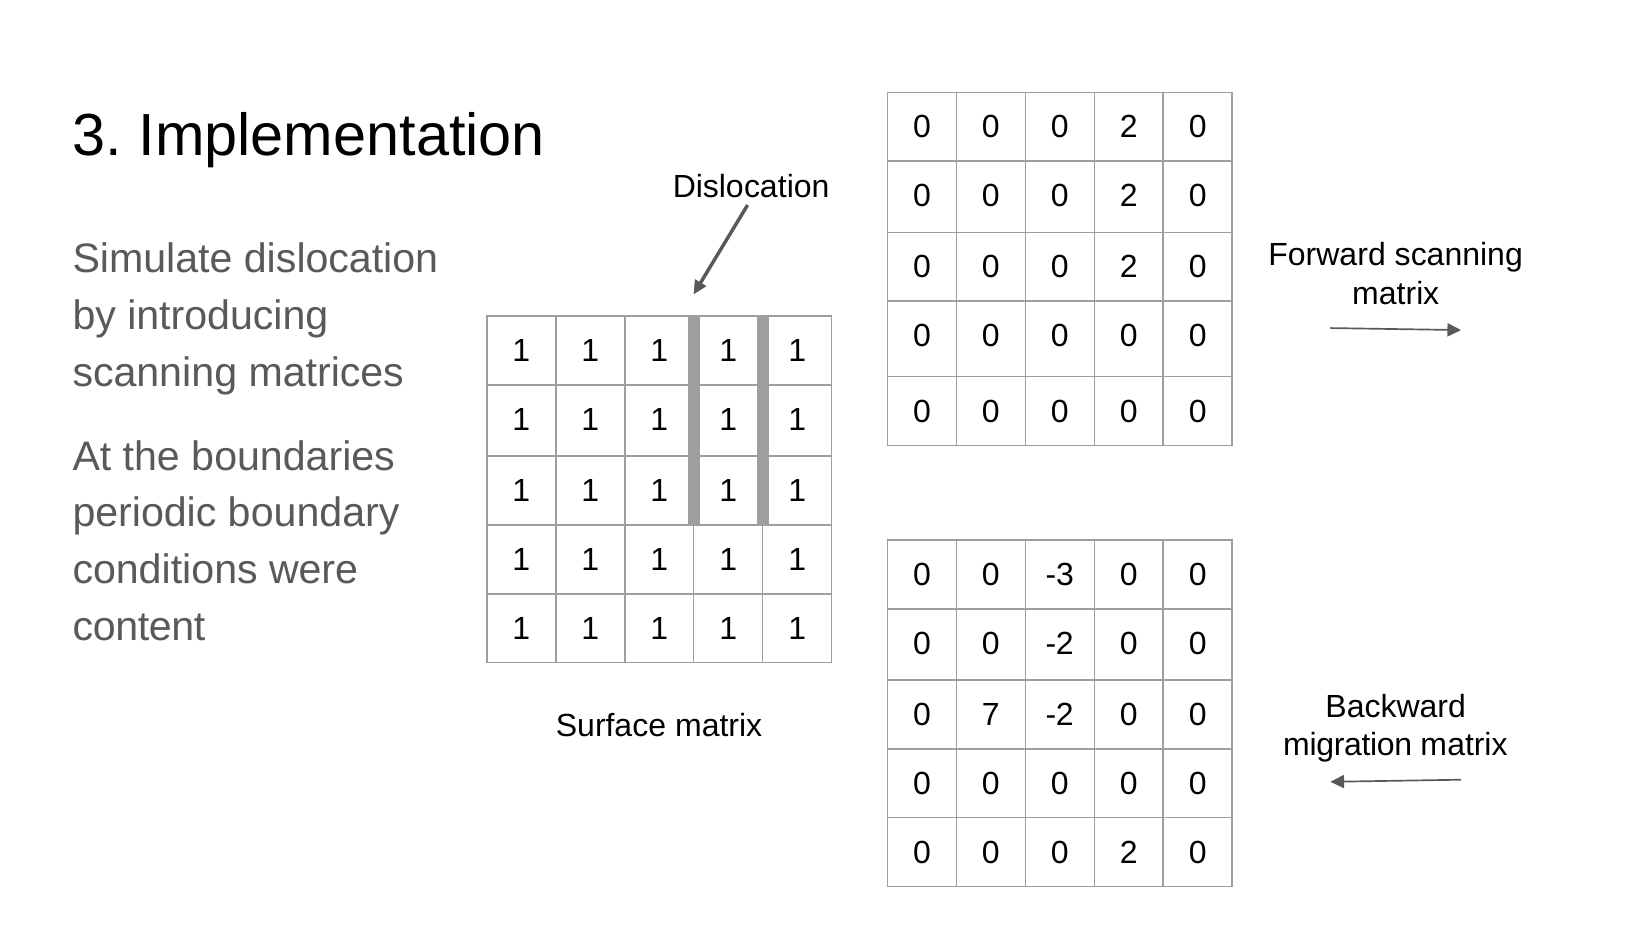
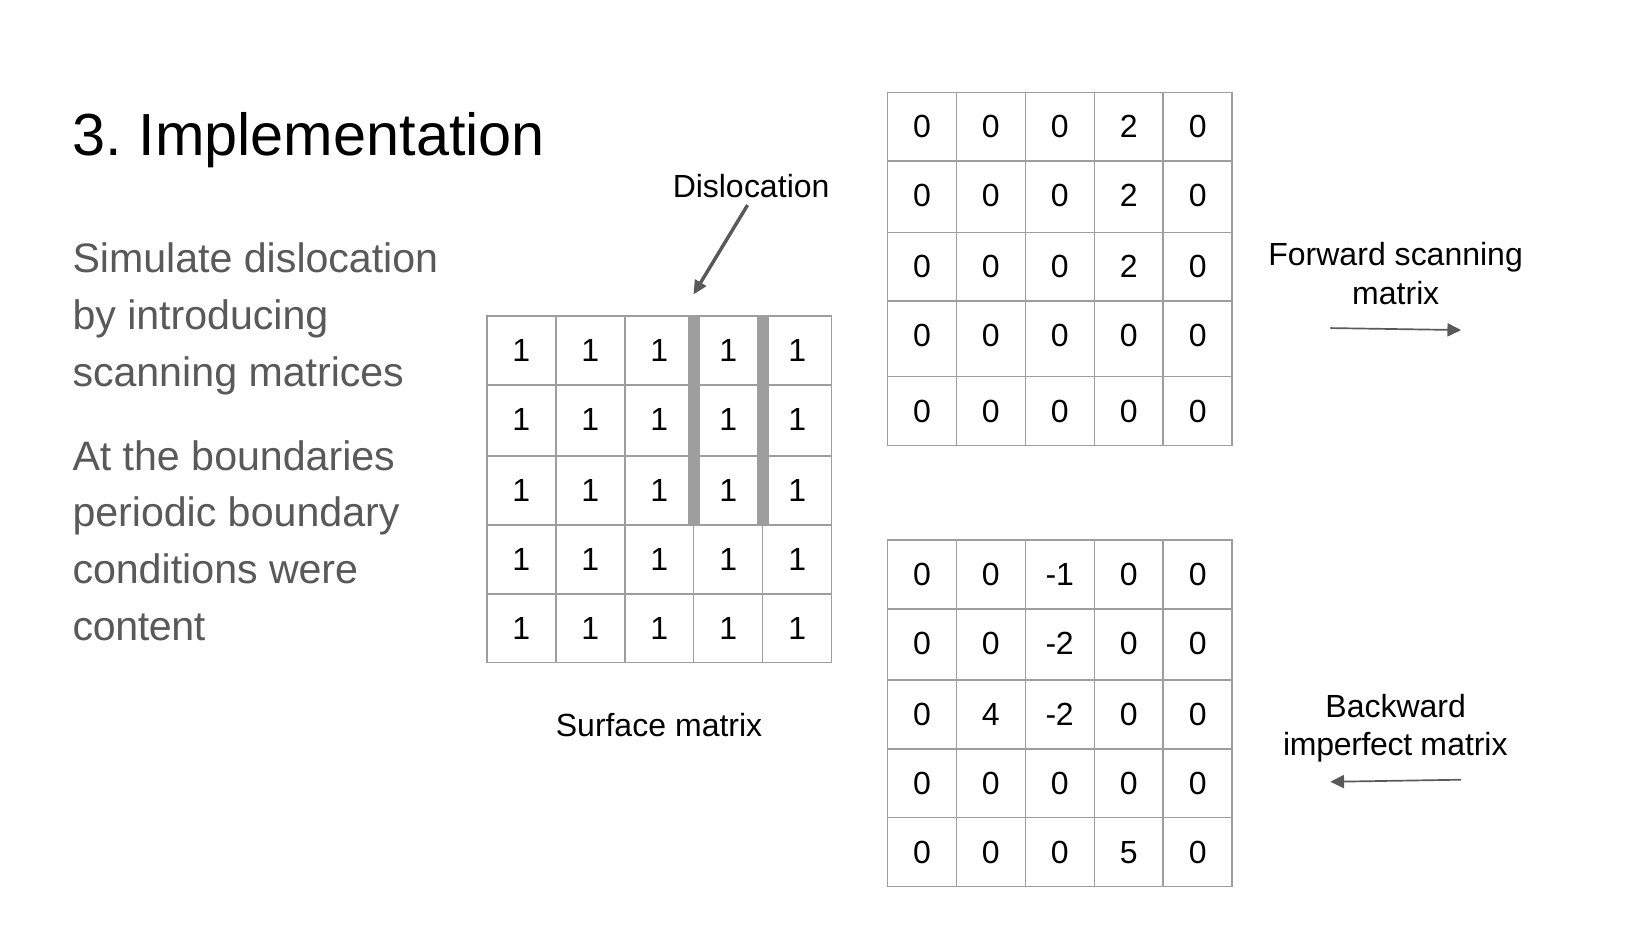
-3: -3 -> -1 (1060, 575)
7: 7 -> 4 (991, 715)
migration: migration -> imperfect (1348, 745)
2: 2 -> 5 (1129, 853)
